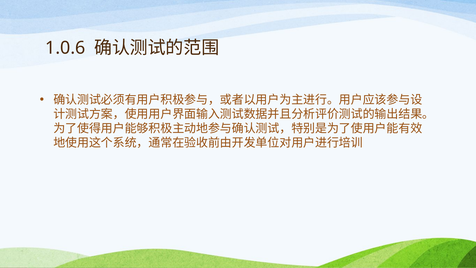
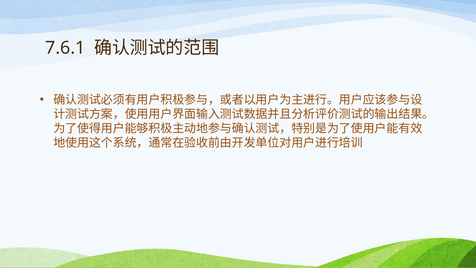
1.0.6: 1.0.6 -> 7.6.1 (65, 48)
